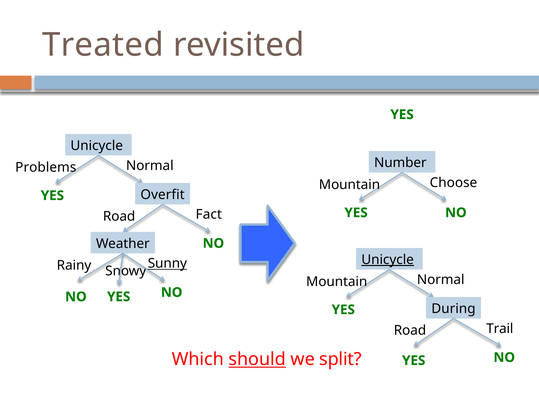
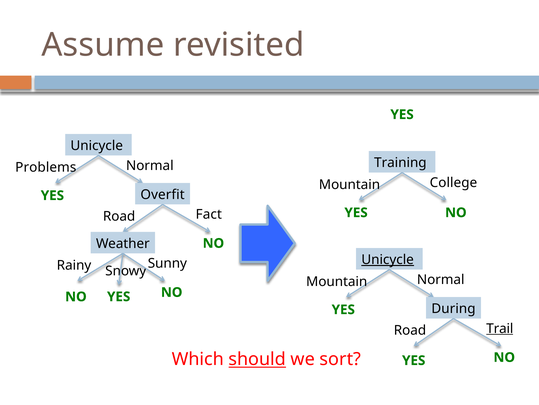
Treated: Treated -> Assume (103, 45)
Number: Number -> Training (400, 162)
Choose: Choose -> College (453, 182)
Sunny underline: present -> none (167, 263)
Trail underline: none -> present (500, 328)
split: split -> sort (340, 359)
